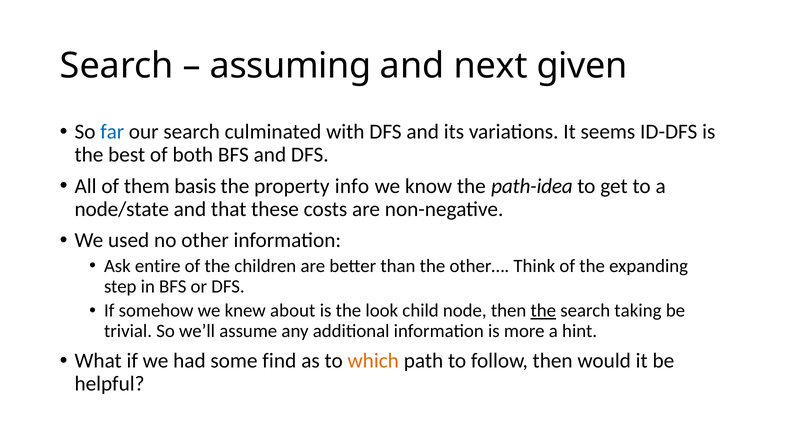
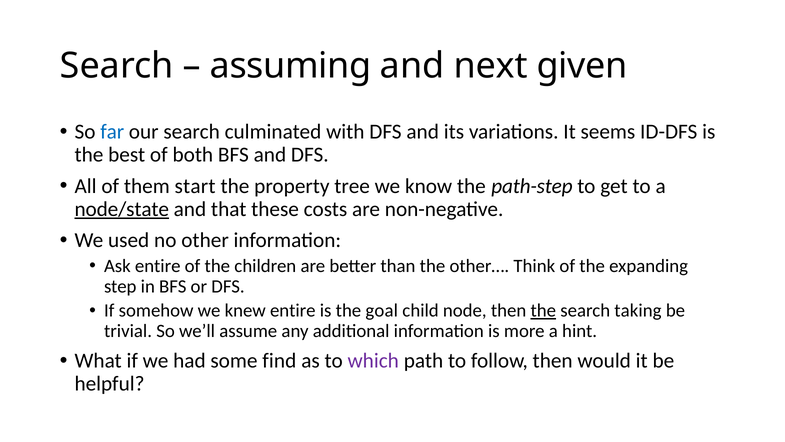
basis: basis -> start (195, 186)
info: info -> tree (352, 186)
path-idea: path-idea -> path-step (532, 186)
node/state underline: none -> present (122, 209)
knew about: about -> entire (293, 310)
look: look -> goal (382, 310)
which colour: orange -> purple (373, 360)
